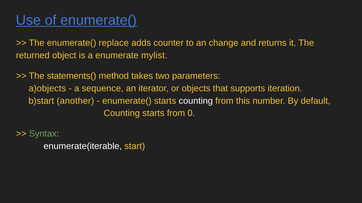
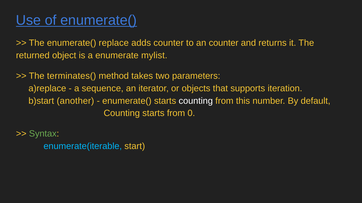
an change: change -> counter (224, 43)
statements(: statements( -> terminates( (72, 76)
a)objects: a)objects -> a)replace (47, 89)
enumerate(iterable colour: white -> light blue (83, 147)
